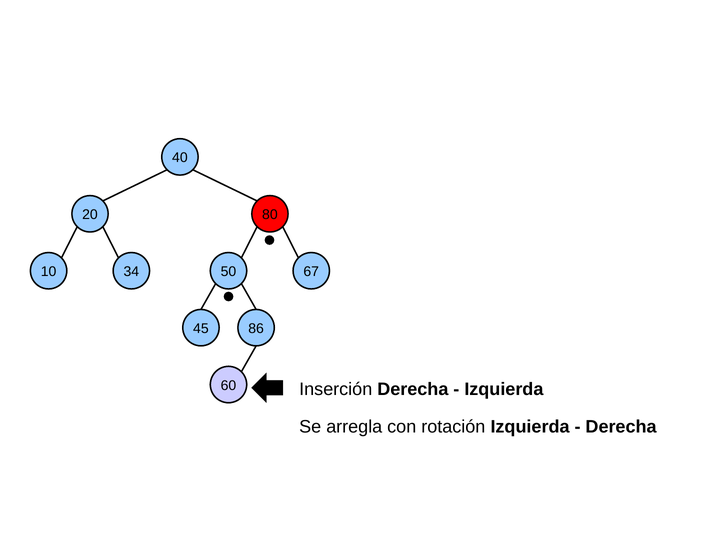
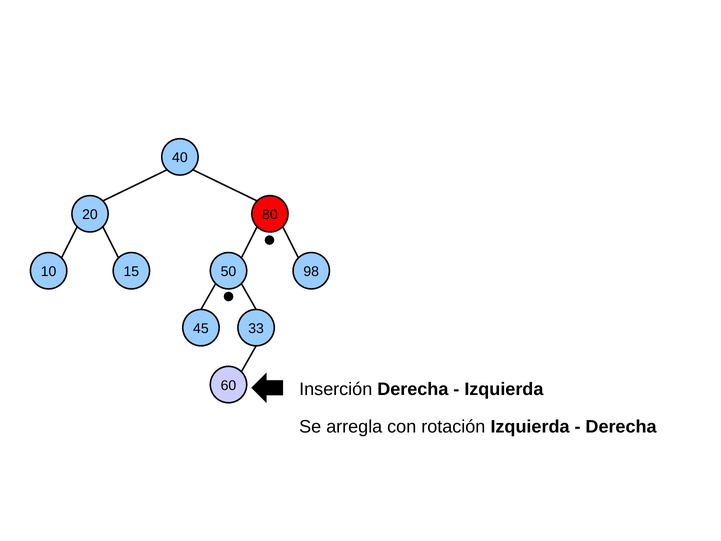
34: 34 -> 15 (131, 272)
67: 67 -> 98 (311, 272)
86: 86 -> 33 (256, 328)
